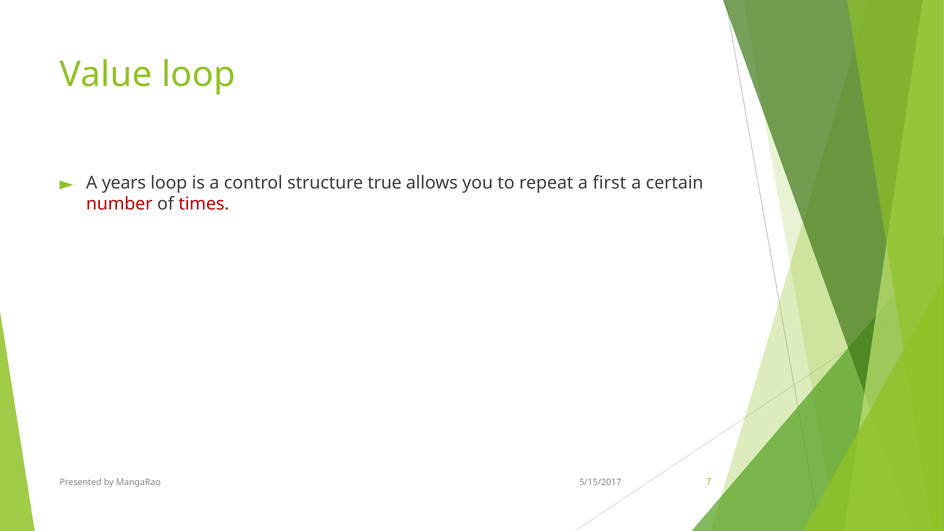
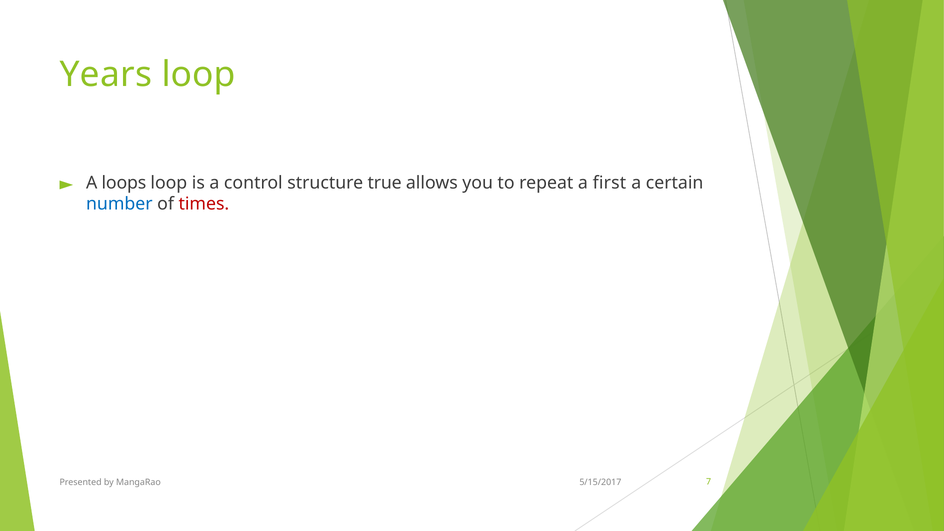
Value: Value -> Years (106, 74)
years: years -> loops (124, 183)
number colour: red -> blue (119, 204)
